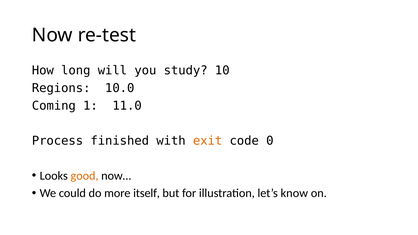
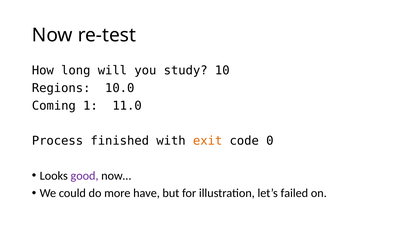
good colour: orange -> purple (85, 176)
itself: itself -> have (146, 193)
know: know -> failed (294, 193)
